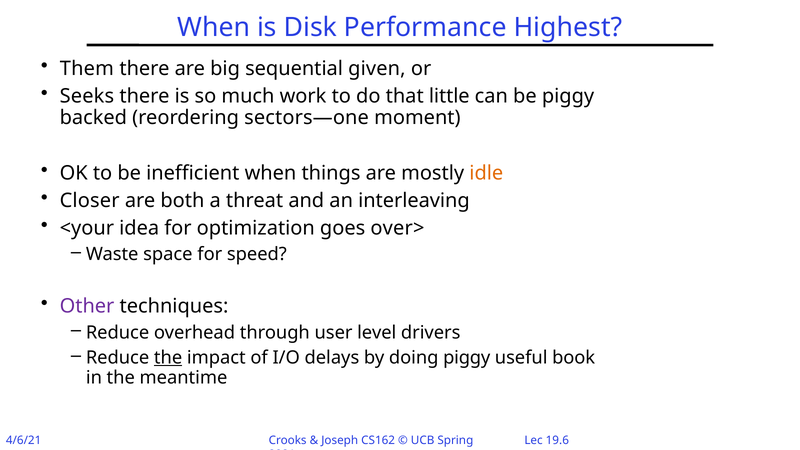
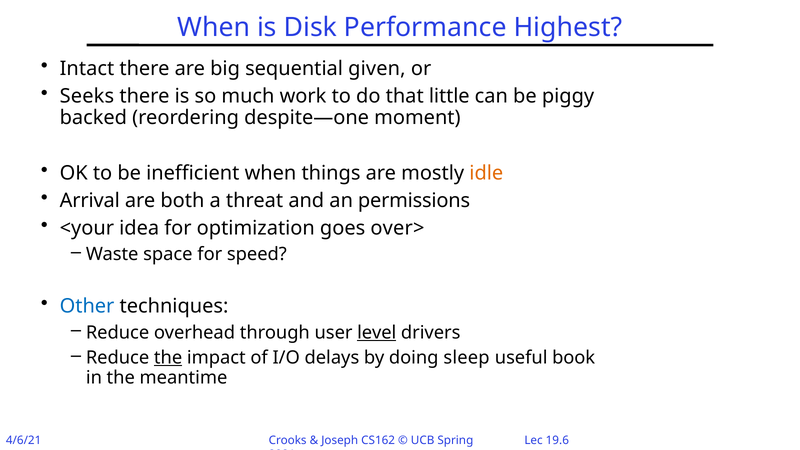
Them: Them -> Intact (87, 69)
sectors—one: sectors—one -> despite—one (307, 118)
Closer: Closer -> Arrival (90, 201)
interleaving: interleaving -> permissions (414, 201)
Other colour: purple -> blue (87, 306)
level underline: none -> present (377, 332)
doing piggy: piggy -> sleep (467, 358)
